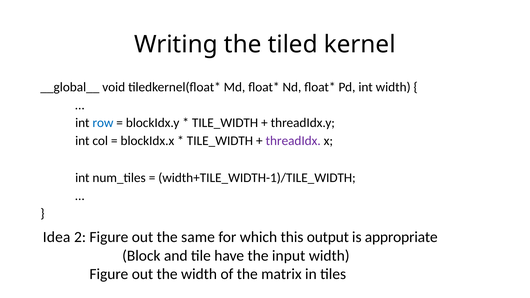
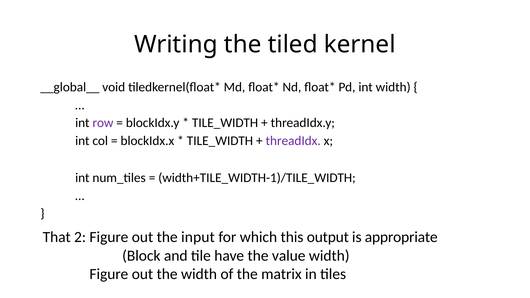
row colour: blue -> purple (103, 123)
Idea: Idea -> That (57, 237)
same: same -> input (198, 237)
input: input -> value (289, 256)
